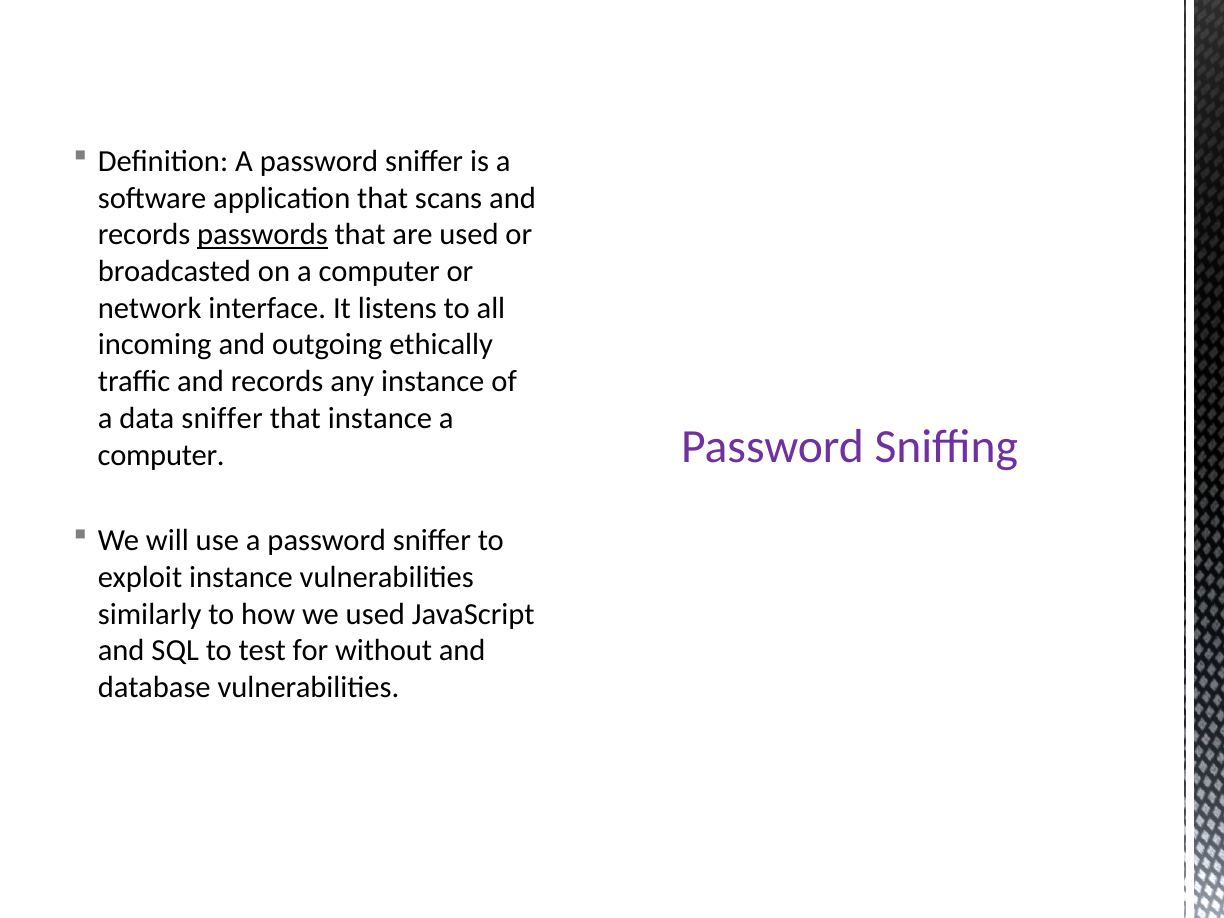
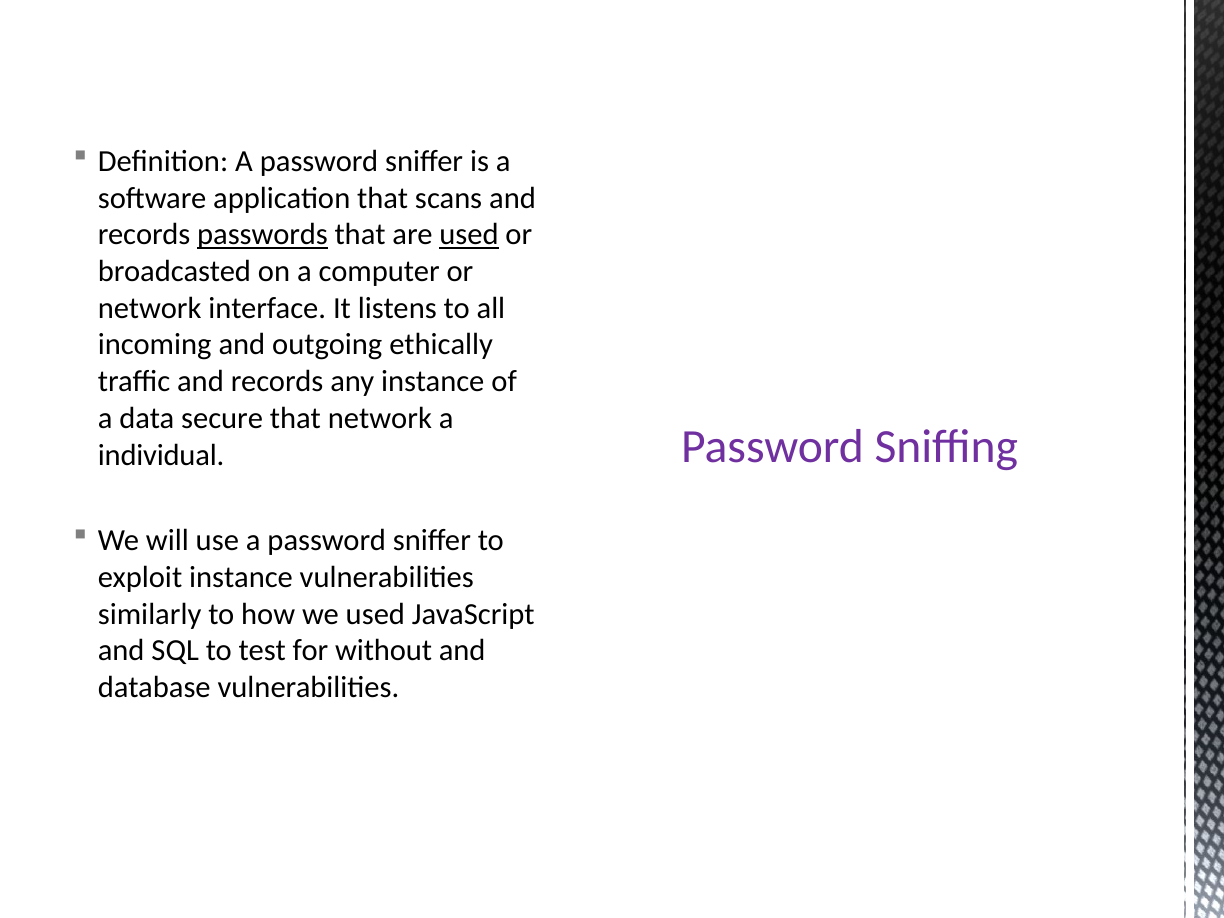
used underline: none -> present (469, 235)
data sniffer: sniffer -> secure (222, 418)
that instance: instance -> network (380, 418)
computer: computer -> individual (161, 455)
